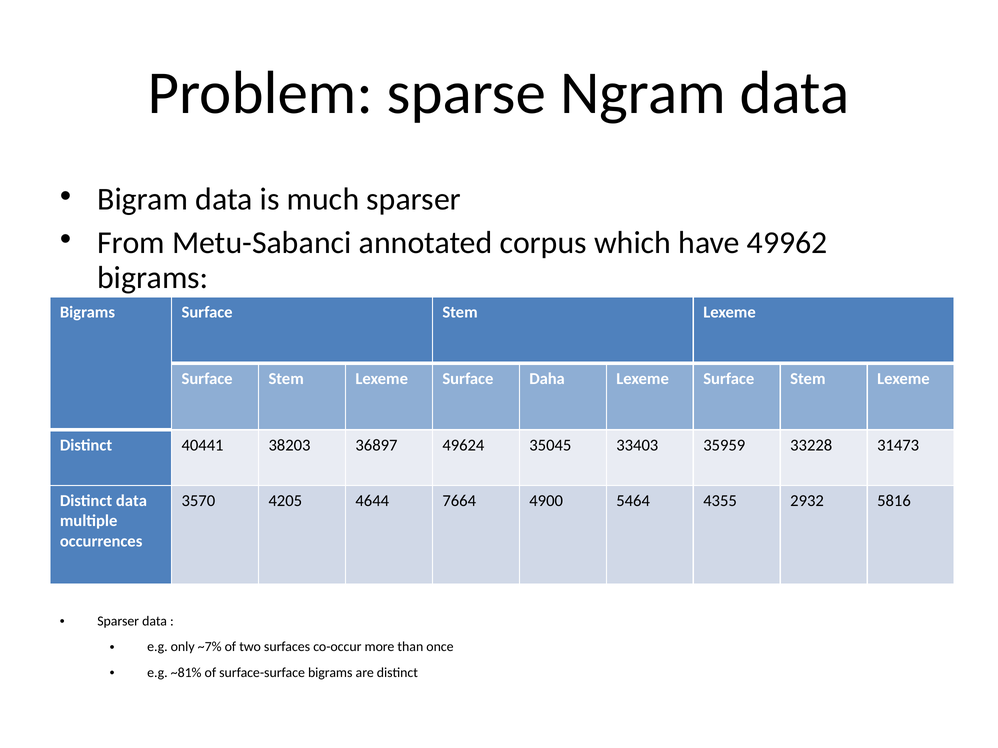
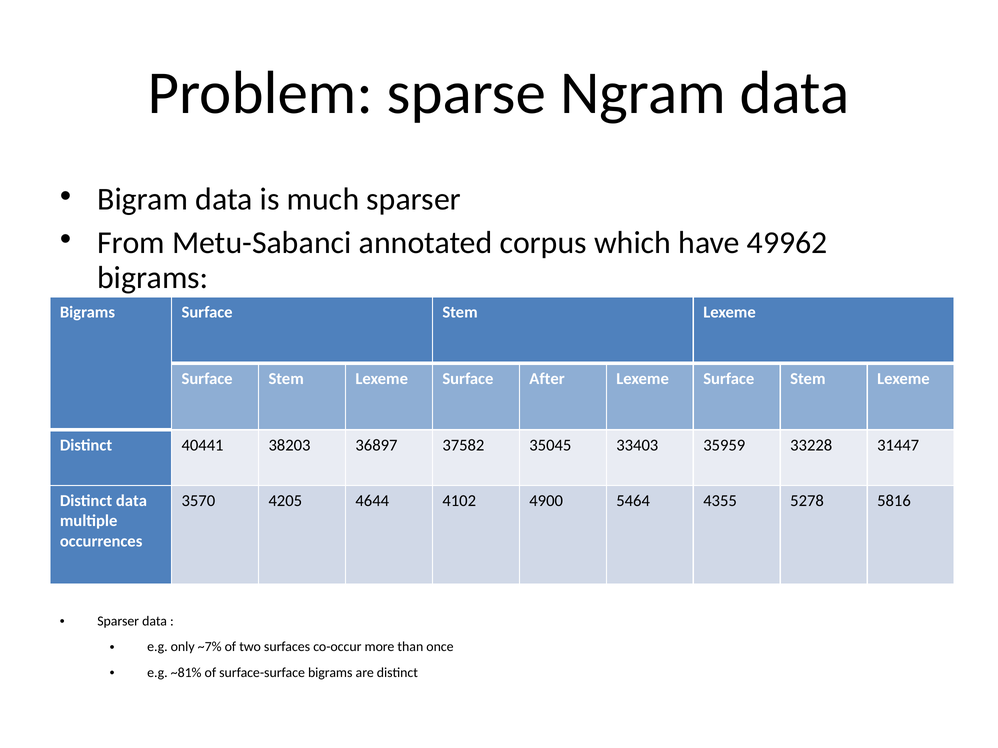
Daha: Daha -> After (547, 379)
49624: 49624 -> 37582 (463, 445)
31473: 31473 -> 31447 (898, 445)
7664: 7664 -> 4102 (459, 501)
2932: 2932 -> 5278 (807, 501)
